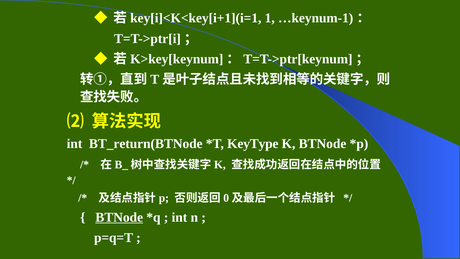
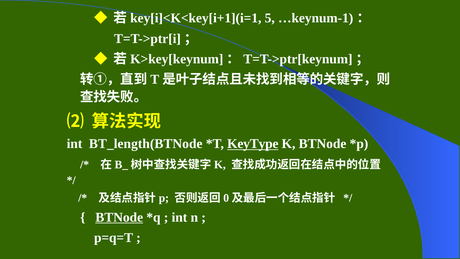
1: 1 -> 5 (270, 18)
BT_return(BTNode: BT_return(BTNode -> BT_length(BTNode (146, 144)
KeyType underline: none -> present (253, 144)
